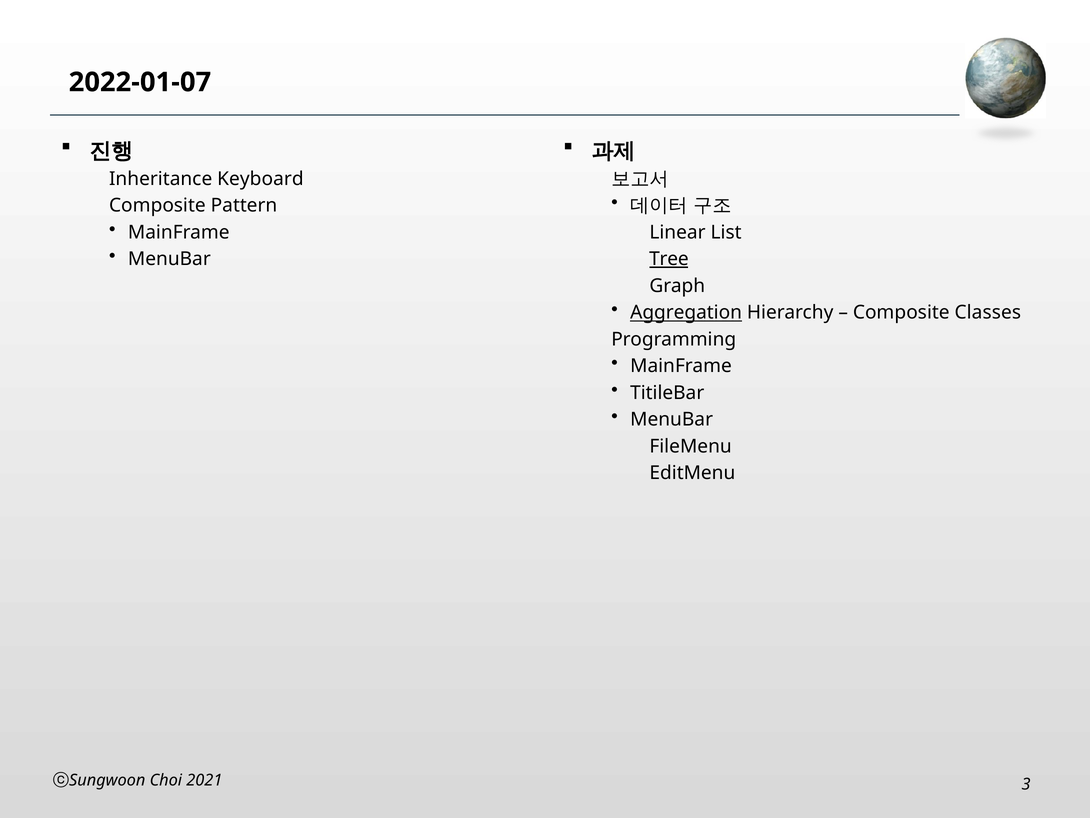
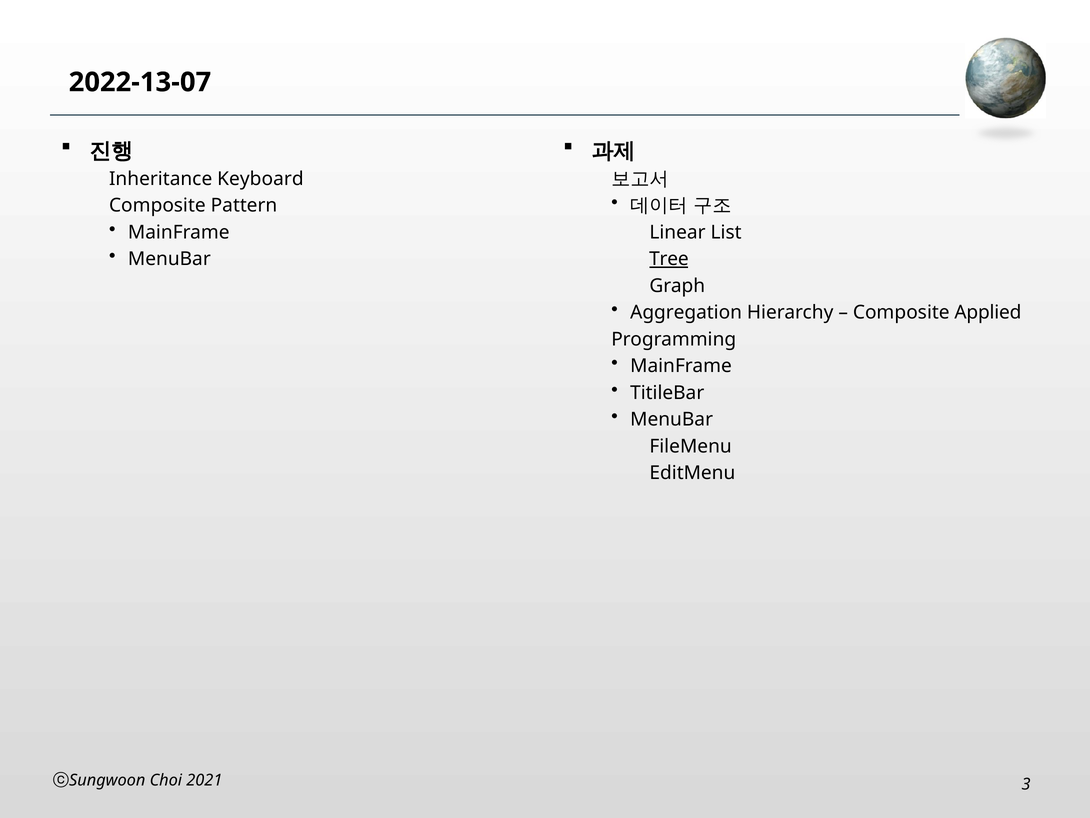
2022-01-07: 2022-01-07 -> 2022-13-07 (140, 82)
Aggregation underline: present -> none (686, 313)
Classes: Classes -> Applied (988, 313)
